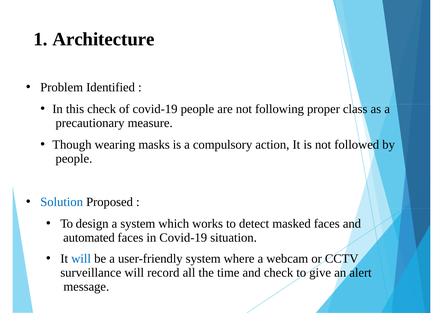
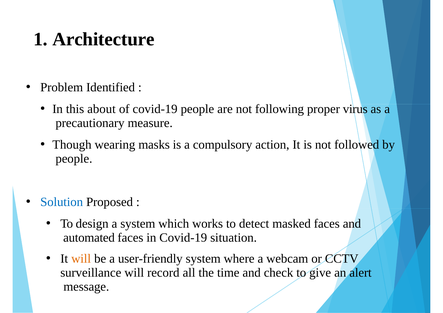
this check: check -> about (102, 109)
class: class -> virus (355, 109)
will colour: blue -> orange (81, 259)
